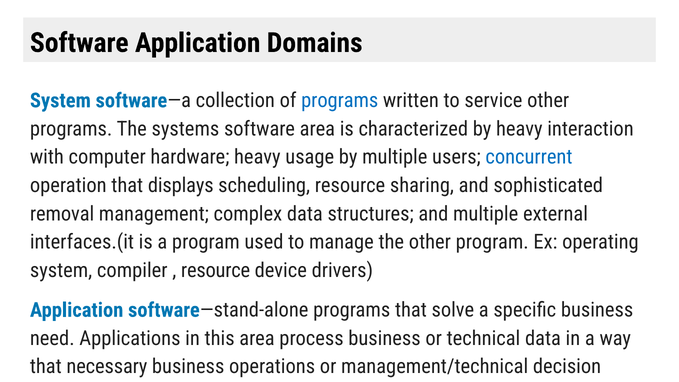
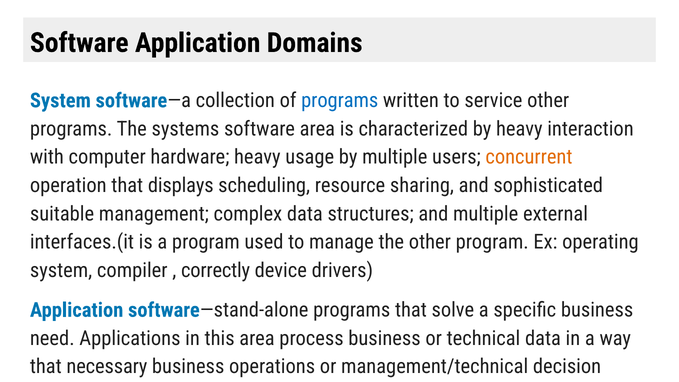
concurrent colour: blue -> orange (529, 157)
removal: removal -> suitable (62, 214)
resource: resource -> correctly (216, 270)
